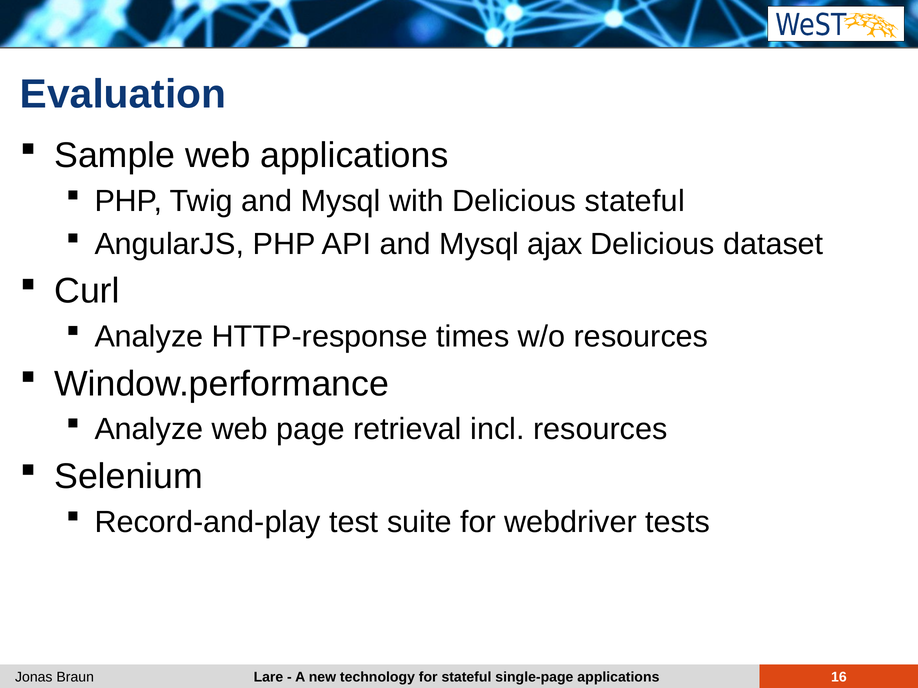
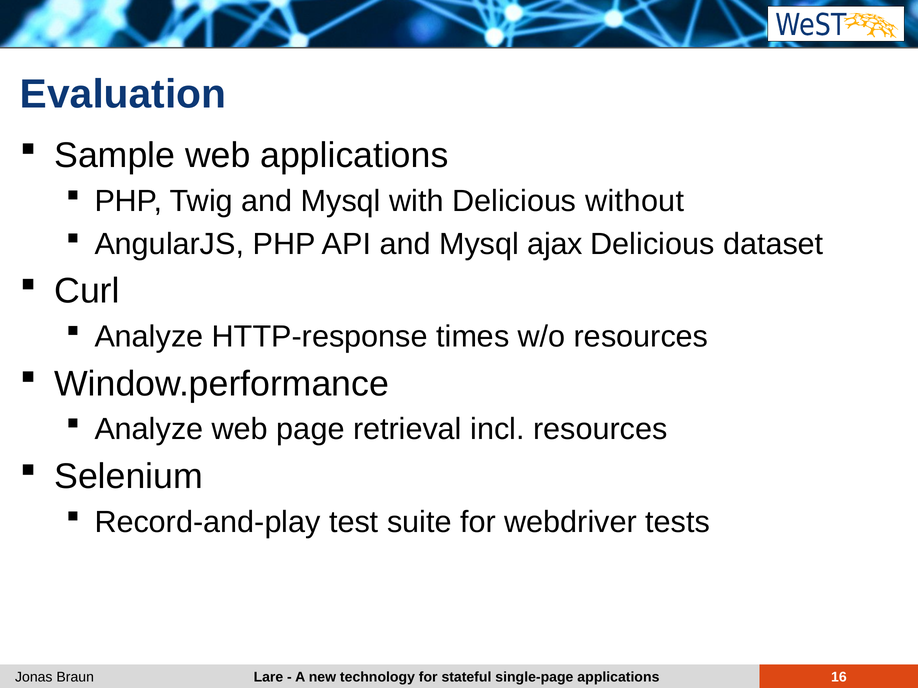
Delicious stateful: stateful -> without (635, 201)
